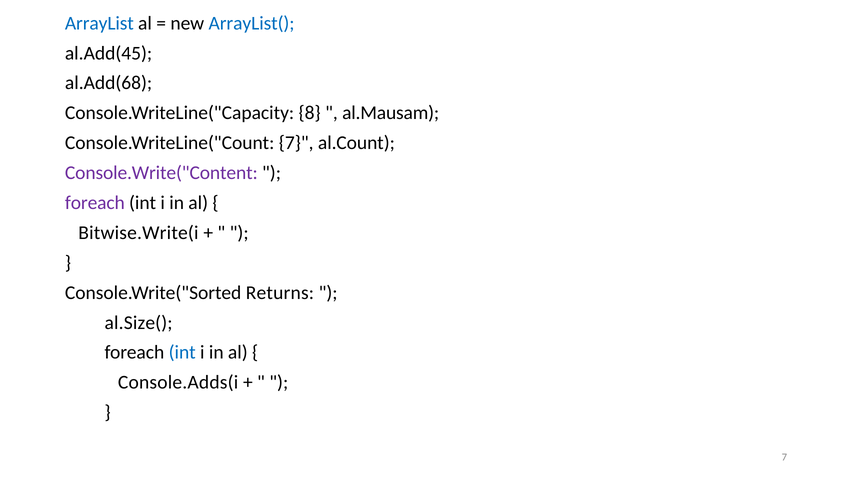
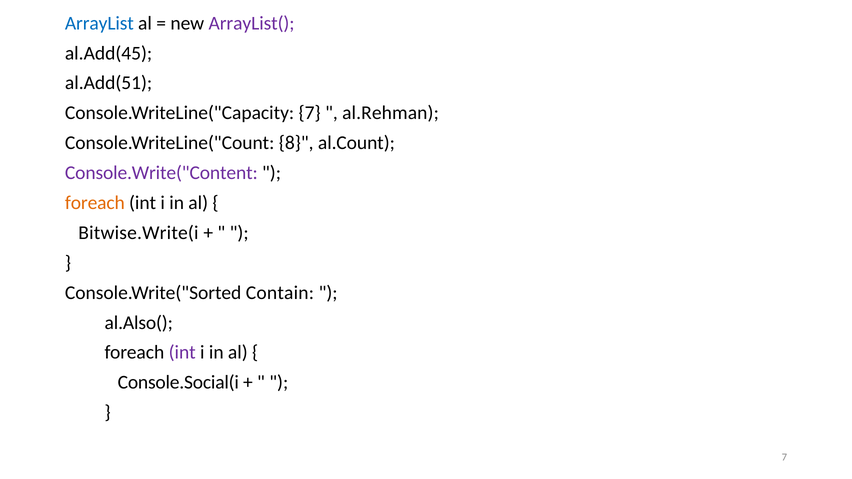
ArrayList( colour: blue -> purple (252, 23)
al.Add(68: al.Add(68 -> al.Add(51 (109, 83)
Console.WriteLine("Capacity 8: 8 -> 7 (310, 113)
al.Mausam: al.Mausam -> al.Rehman (390, 113)
Console.WriteLine("Count 7: 7 -> 8 (296, 143)
foreach colour: purple -> orange (95, 203)
Returns: Returns -> Contain (280, 293)
al.Size(: al.Size( -> al.Also( (139, 323)
int colour: blue -> purple (182, 353)
Console.Adds(i: Console.Adds(i -> Console.Social(i (178, 383)
